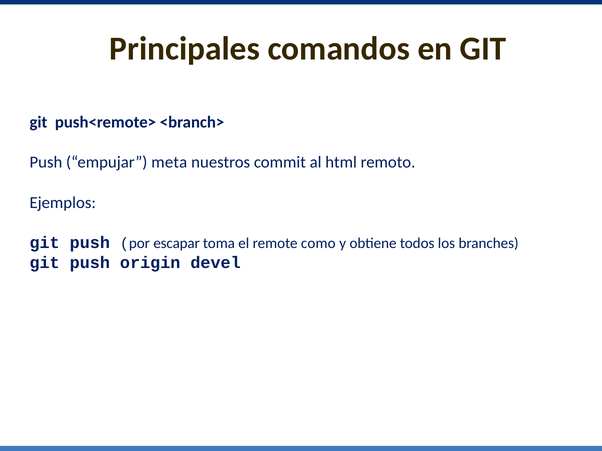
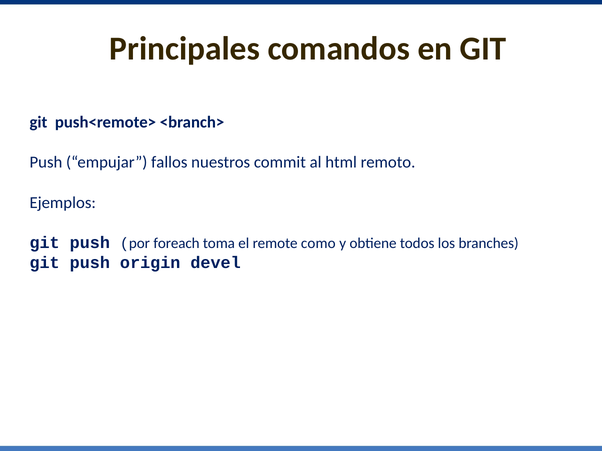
meta: meta -> fallos (169, 163)
escapar: escapar -> foreach (177, 244)
